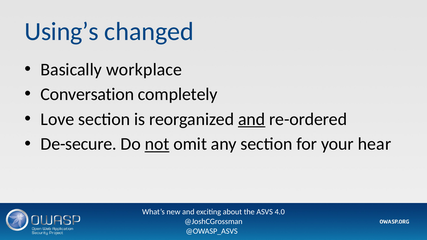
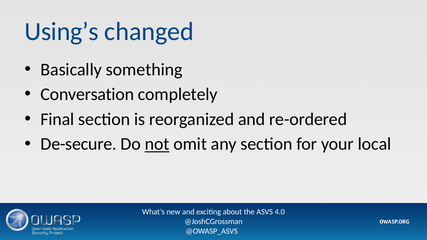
workplace: workplace -> something (144, 70)
Love: Love -> Final (57, 119)
and underline: present -> none (252, 119)
hear: hear -> local (375, 144)
